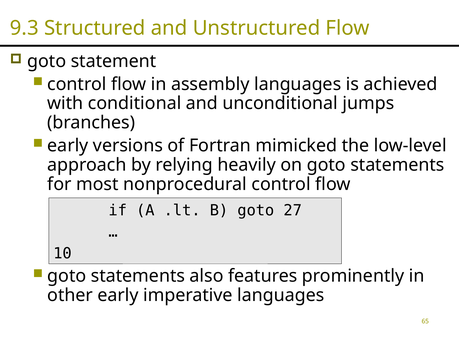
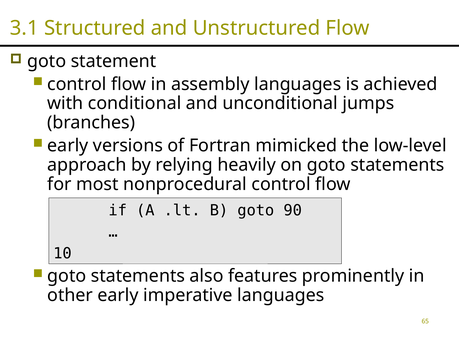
9.3: 9.3 -> 3.1 (24, 28)
27: 27 -> 90 (293, 210)
